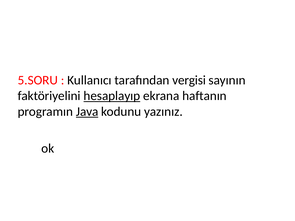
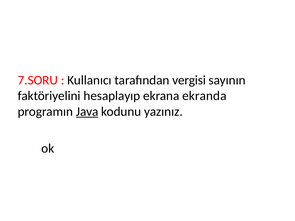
5.SORU: 5.SORU -> 7.SORU (38, 80)
hesaplayıp underline: present -> none (112, 96)
haftanın: haftanın -> ekranda (204, 96)
